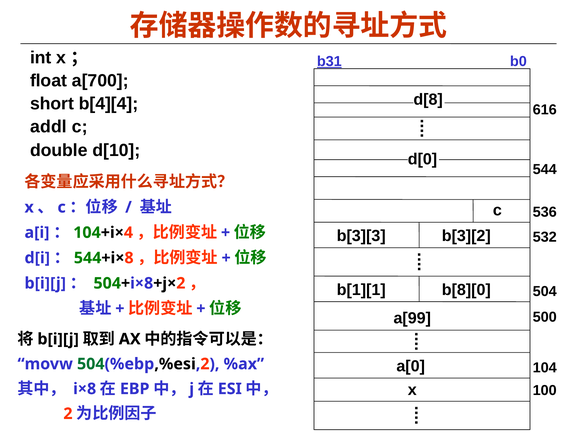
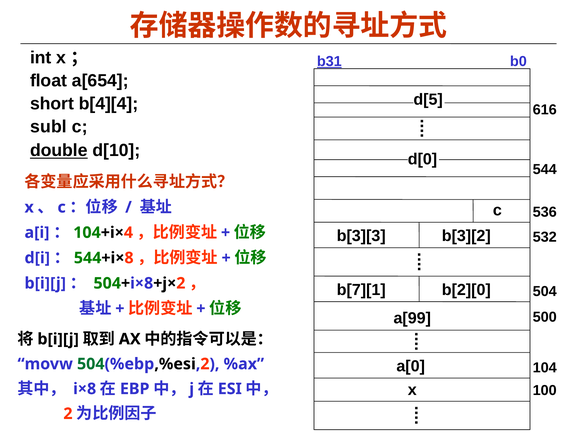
a[700: a[700 -> a[654 (100, 81)
d[8: d[8 -> d[5 (428, 99)
addl: addl -> subl (48, 127)
double underline: none -> present (59, 150)
b[1][1: b[1][1 -> b[7][1 (361, 290)
b[8][0: b[8][0 -> b[2][0 (466, 290)
